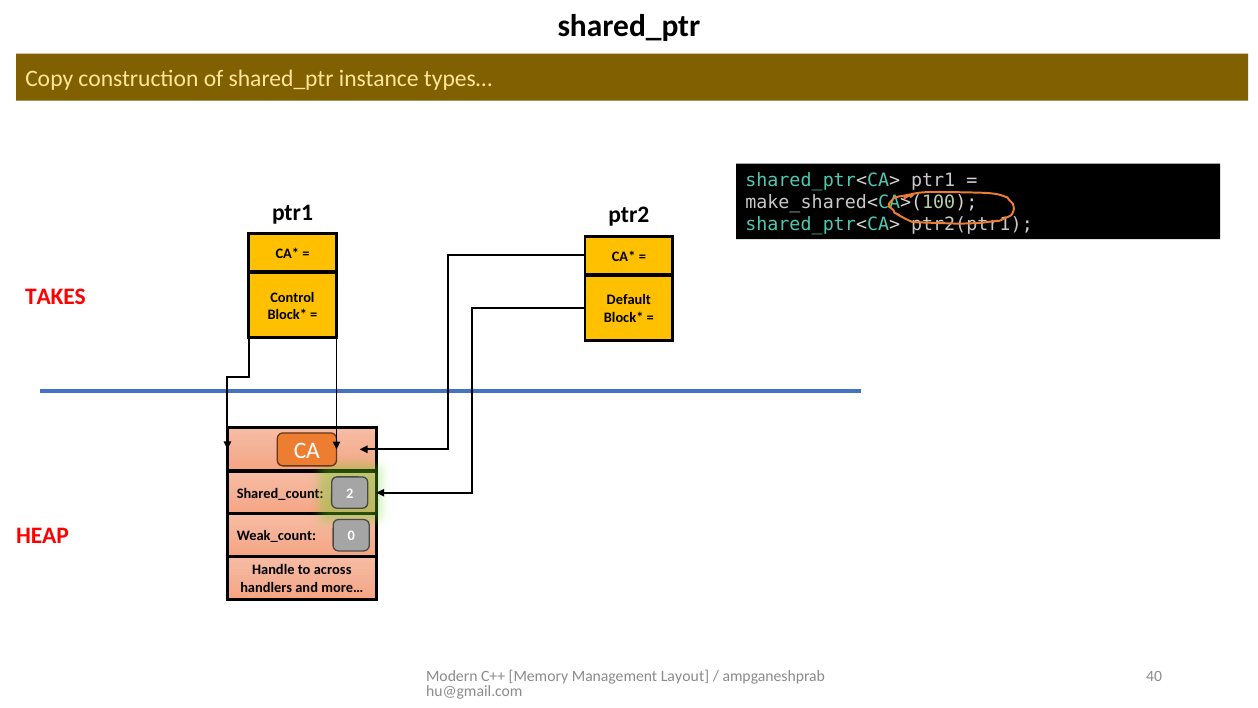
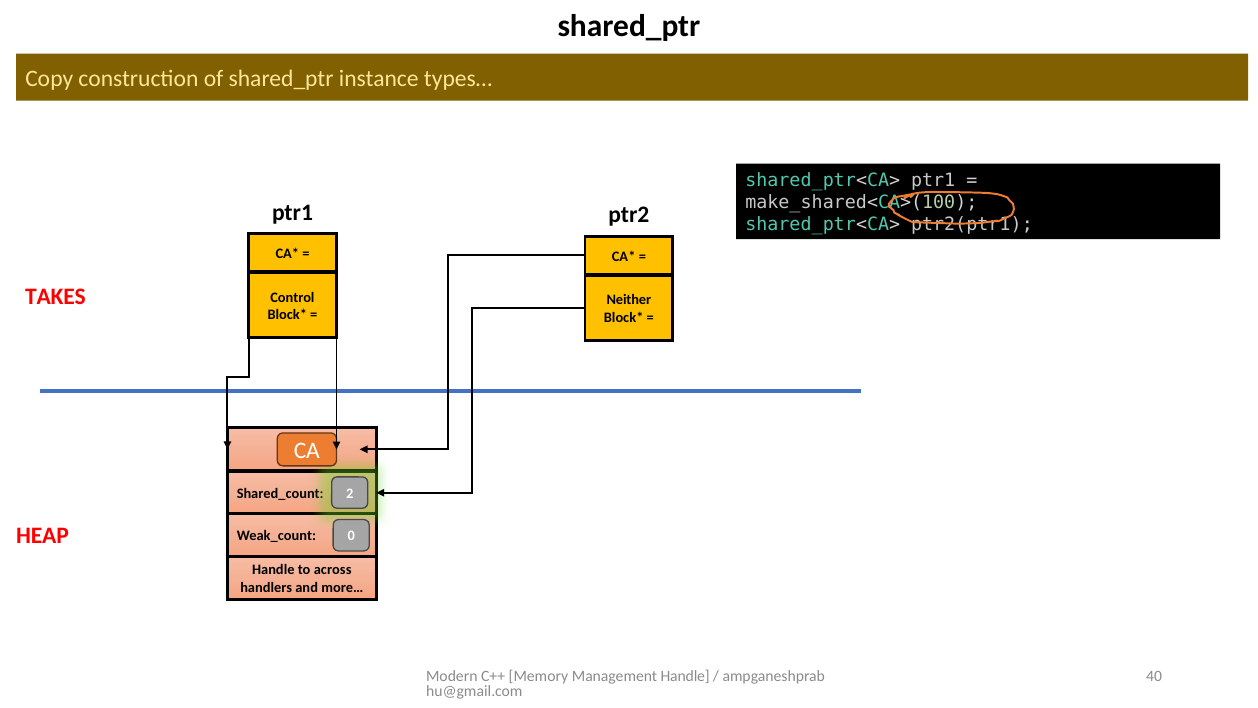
Default: Default -> Neither (629, 300)
Management Layout: Layout -> Handle (685, 676)
